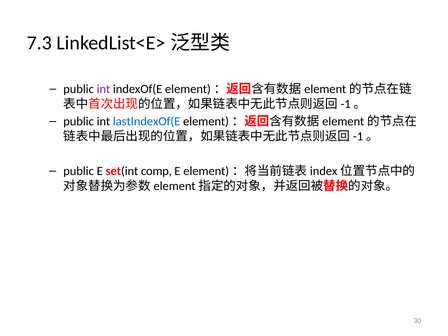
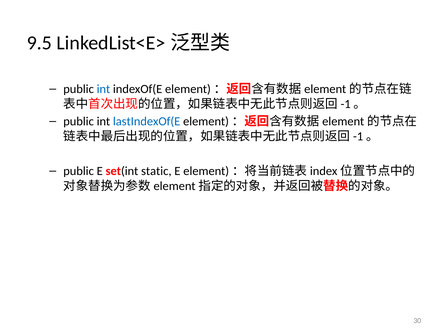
7.3: 7.3 -> 9.5 (39, 43)
int colour: purple -> blue (103, 89)
comp: comp -> static (156, 171)
